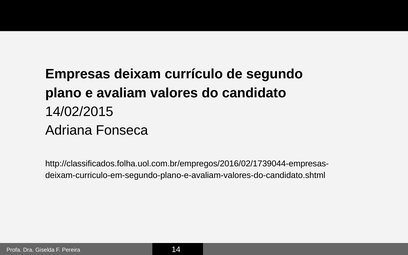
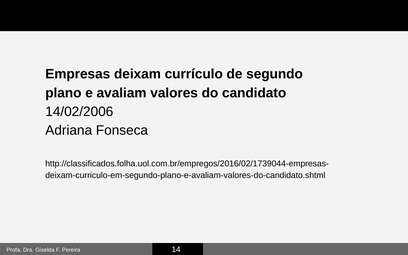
14/02/2015: 14/02/2015 -> 14/02/2006 (79, 112)
